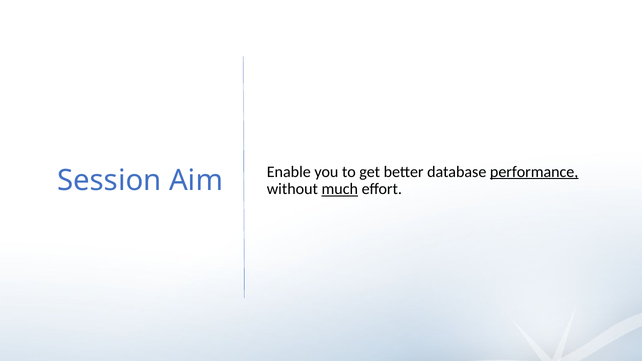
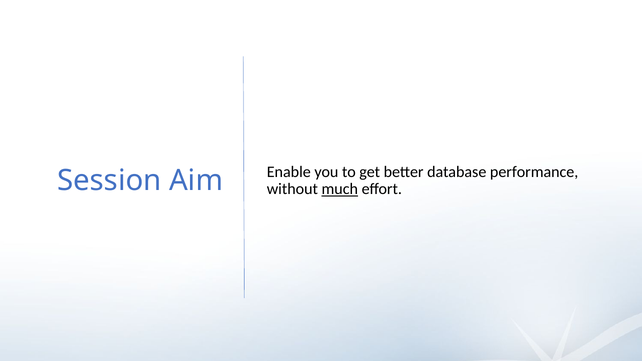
performance underline: present -> none (534, 172)
